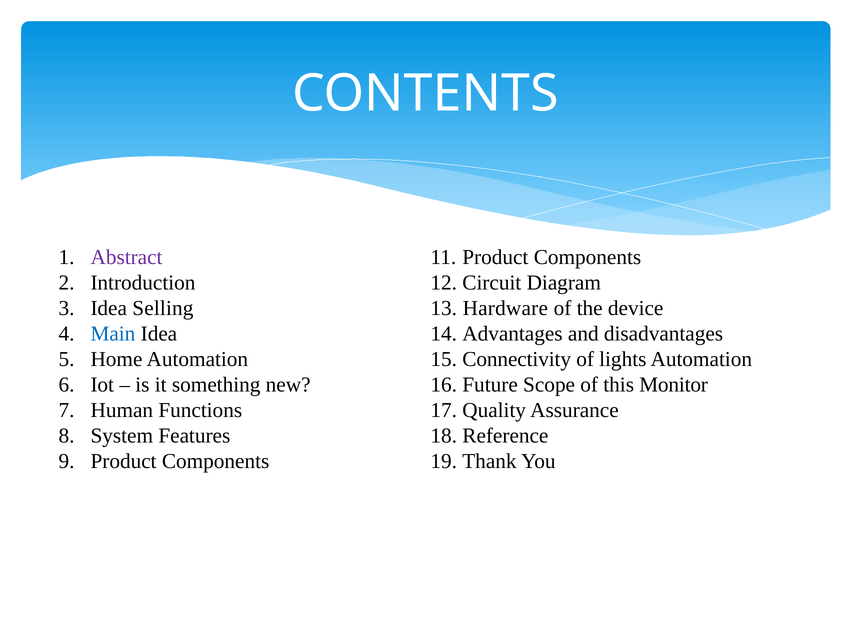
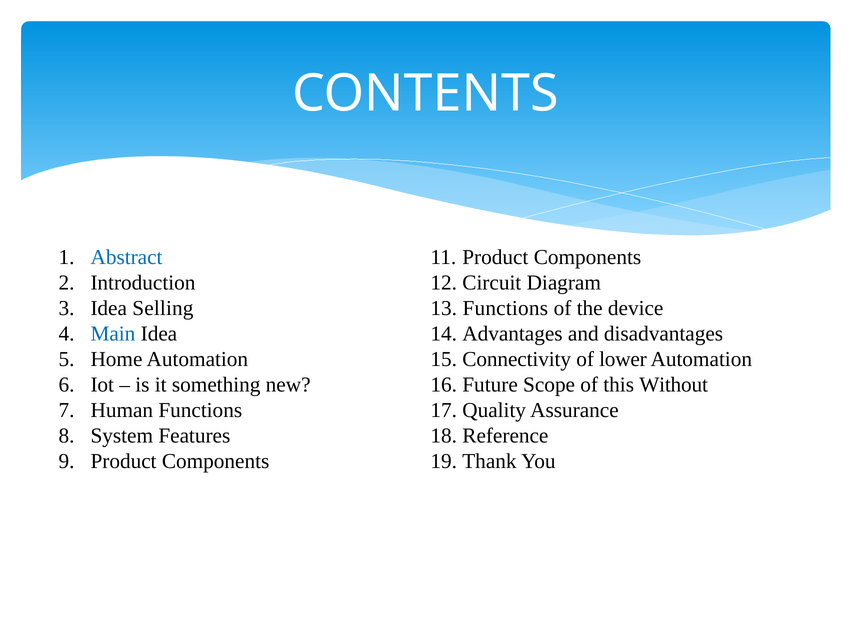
Abstract colour: purple -> blue (126, 257)
Hardware: Hardware -> Functions (505, 308)
lights: lights -> lower (623, 359)
Monitor: Monitor -> Without (674, 385)
